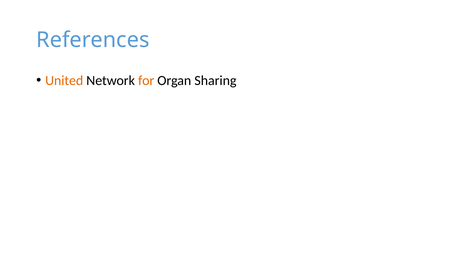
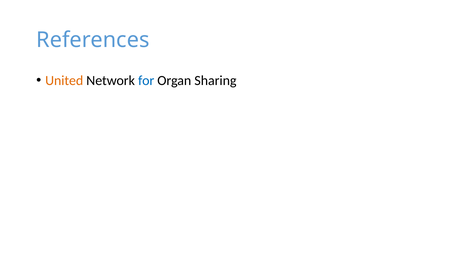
for colour: orange -> blue (146, 80)
